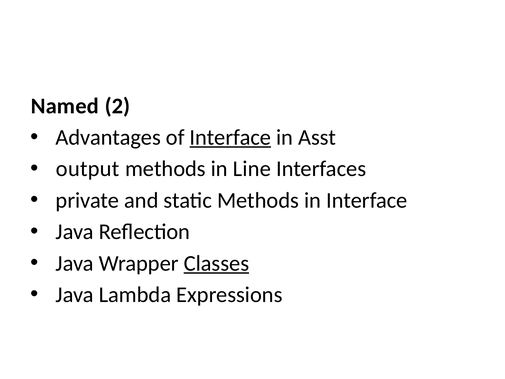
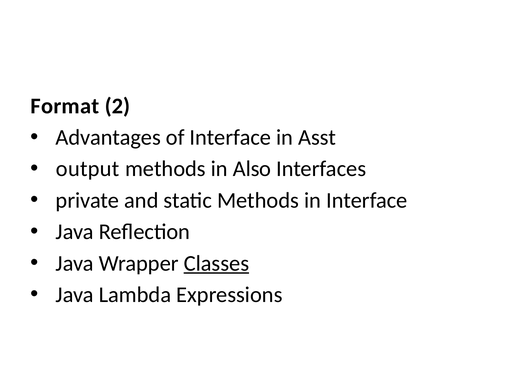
Named: Named -> Format (65, 106)
Interface underline: present -> none (230, 137)
Line: Line -> Also (252, 169)
